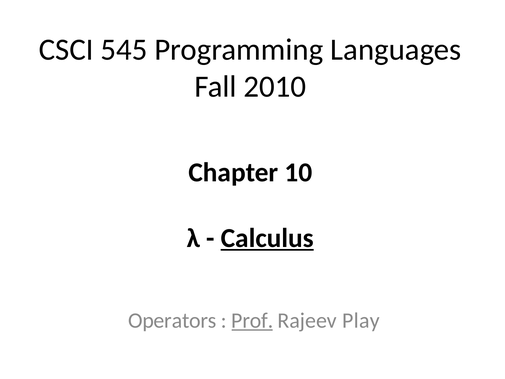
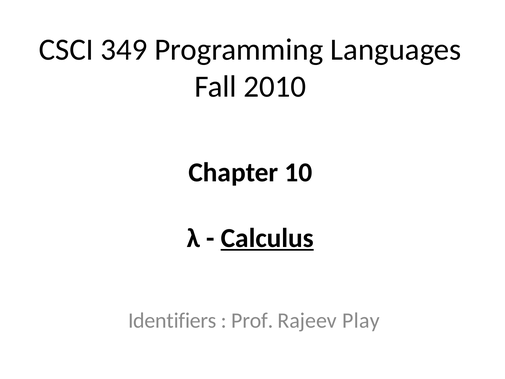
545: 545 -> 349 (124, 49)
Operators: Operators -> Identifiers (172, 320)
Prof underline: present -> none (252, 320)
